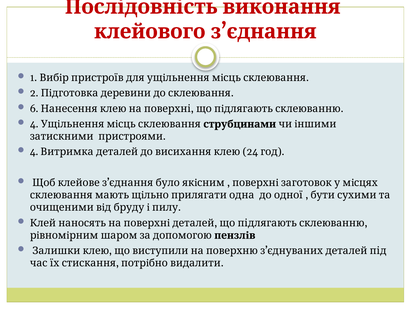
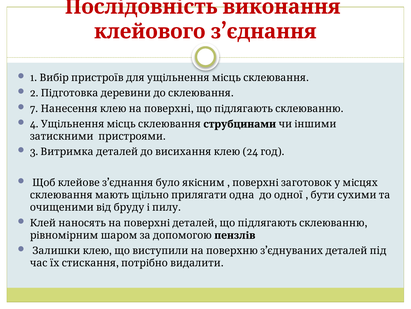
6: 6 -> 7 (34, 108)
4: 4 -> 3 (34, 152)
